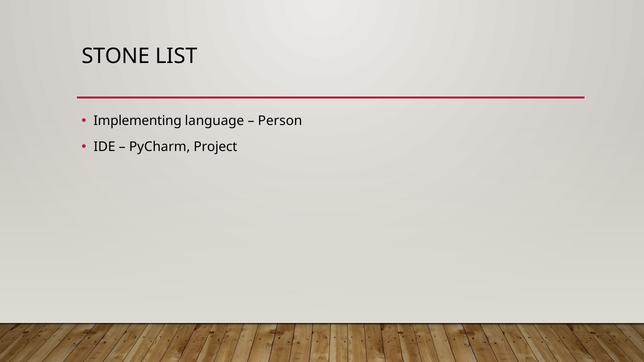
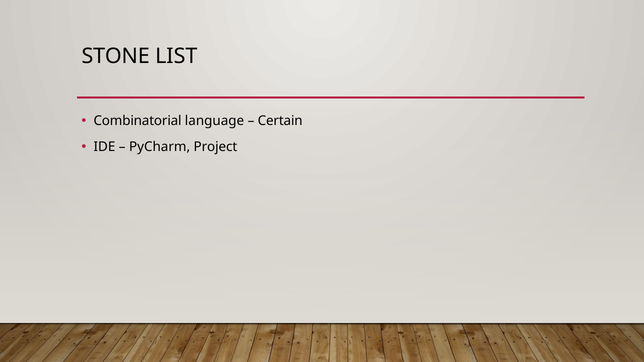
Implementing: Implementing -> Combinatorial (138, 121)
Person: Person -> Certain (280, 121)
